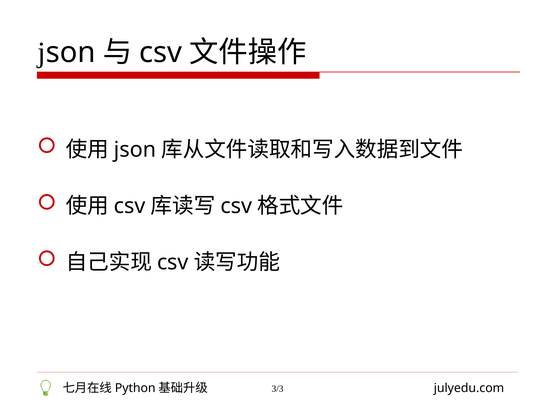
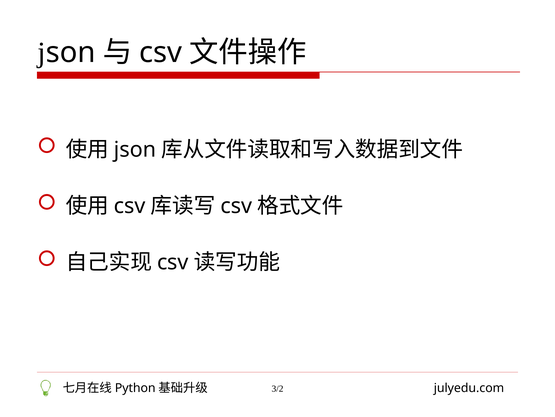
3/3: 3/3 -> 3/2 (277, 388)
